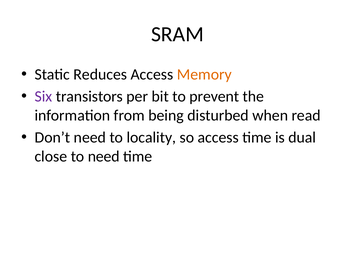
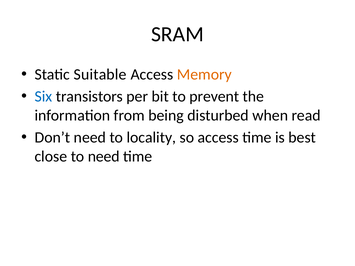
Reduces: Reduces -> Suitable (100, 74)
Six colour: purple -> blue (43, 97)
dual: dual -> best (302, 138)
